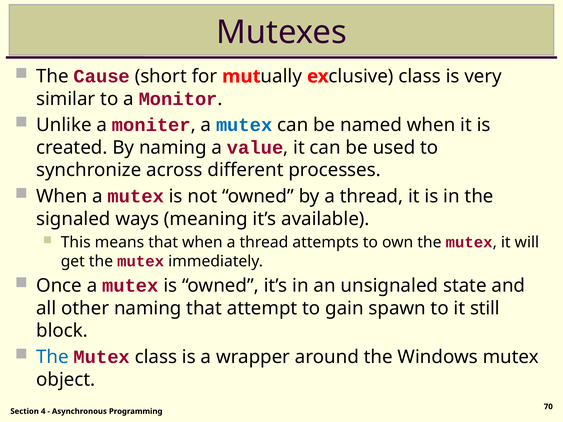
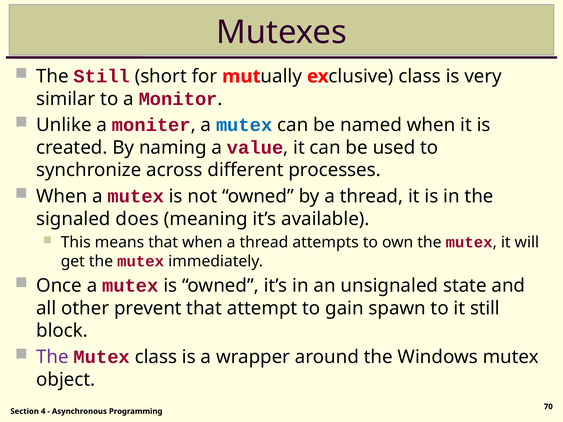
The Cause: Cause -> Still (102, 76)
ways: ways -> does (137, 219)
other naming: naming -> prevent (148, 308)
The colour: blue -> purple (52, 357)
